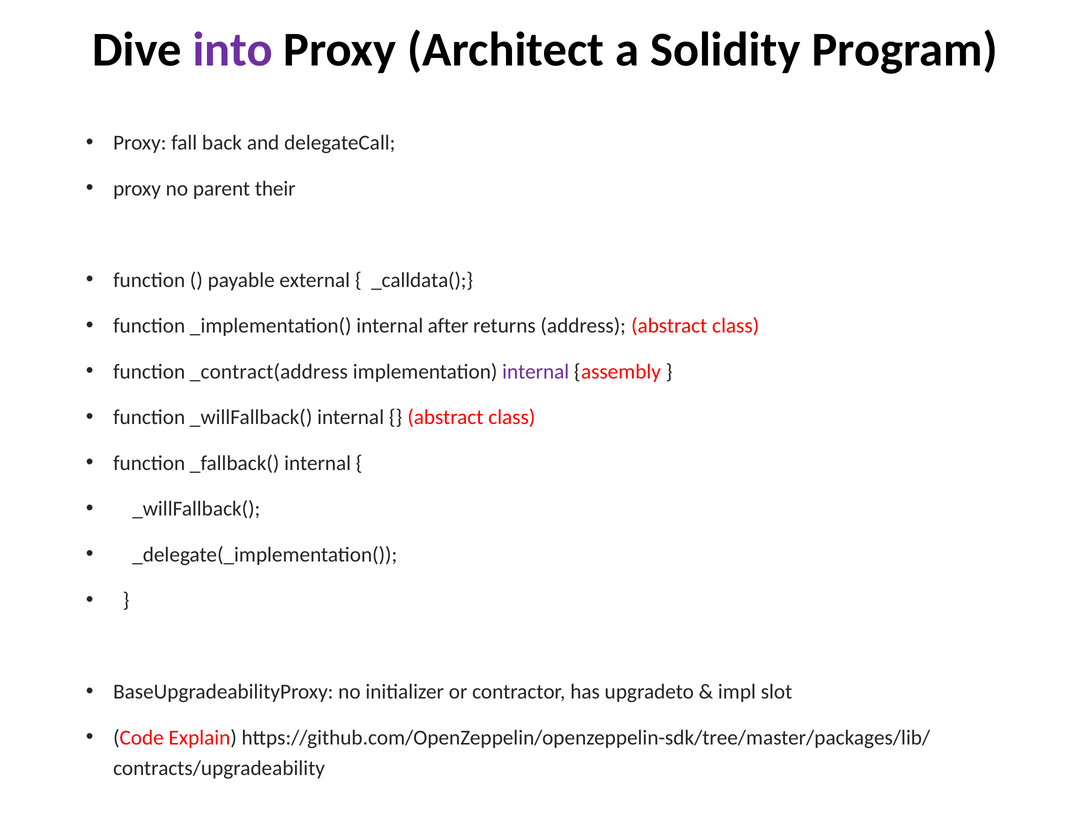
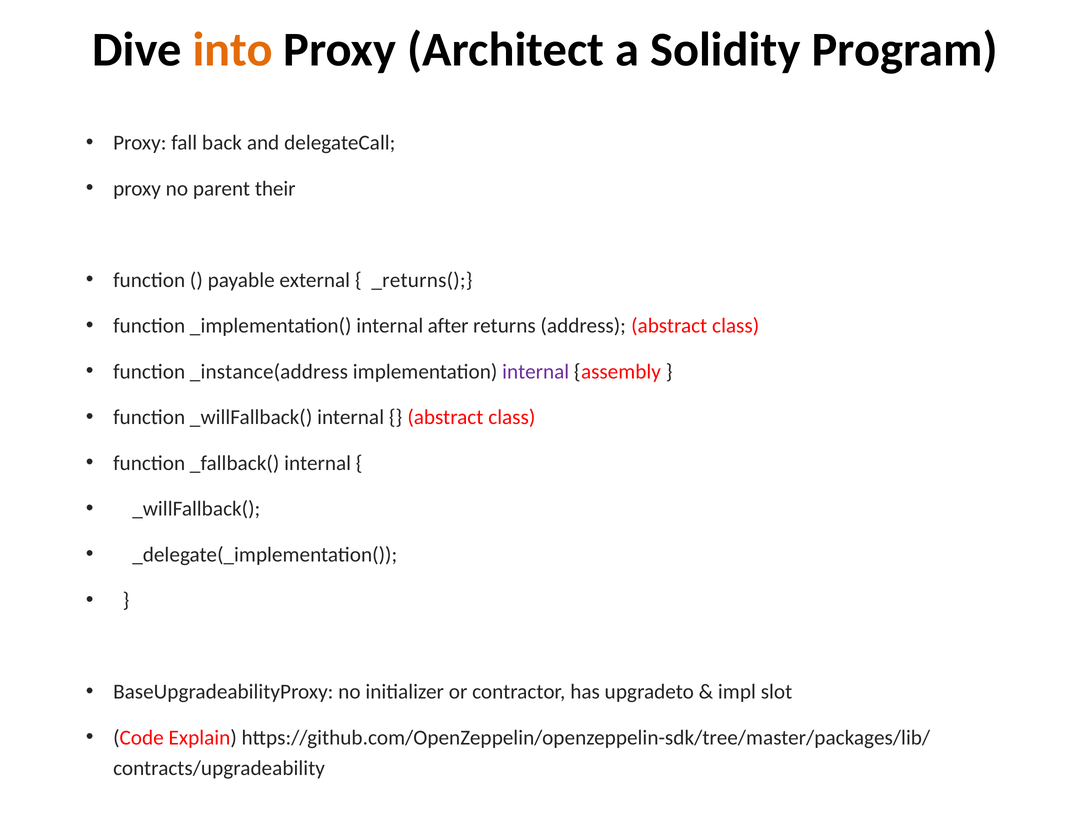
into colour: purple -> orange (233, 50)
_calldata(: _calldata( -> _returns( (422, 280)
_contract(address: _contract(address -> _instance(address (269, 371)
